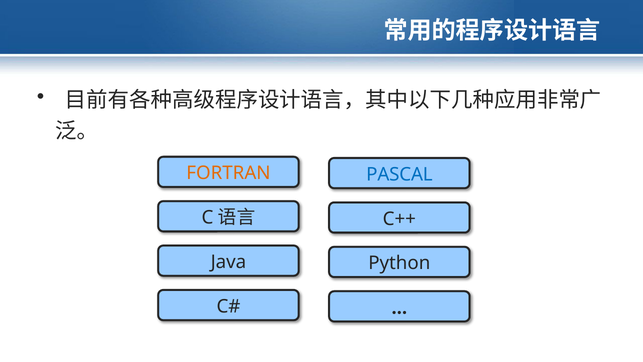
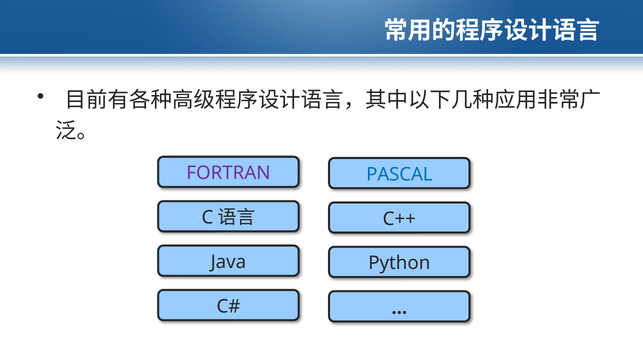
FORTRAN colour: orange -> purple (228, 173)
